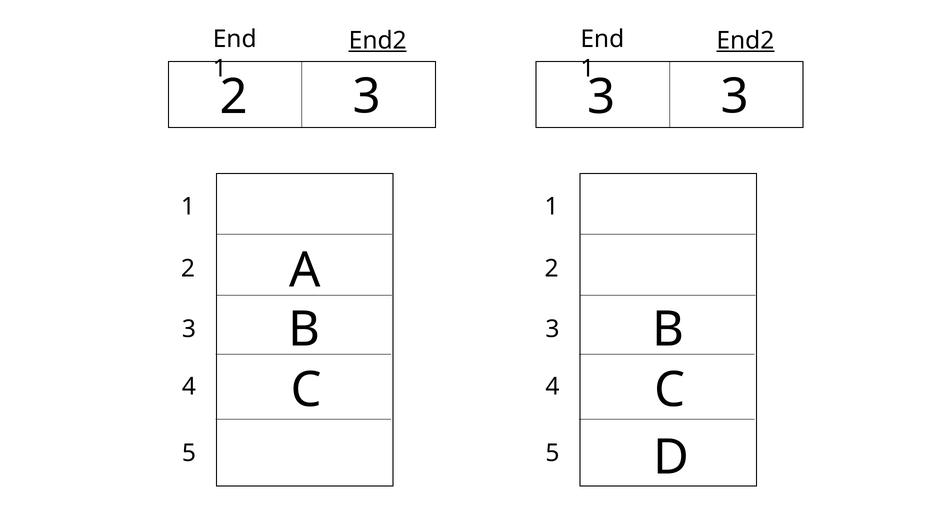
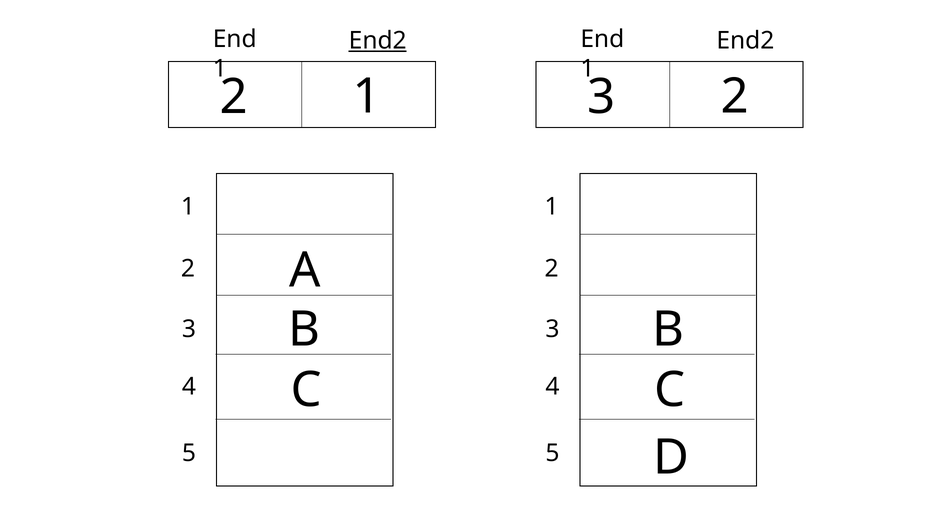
End2 underline: present -> none (745, 41)
2 3: 3 -> 1 (367, 97)
3 3: 3 -> 2 (735, 97)
